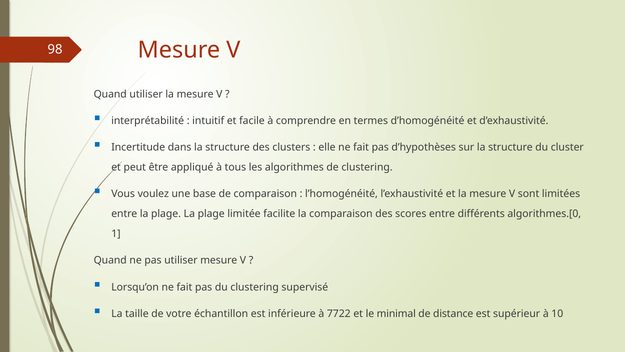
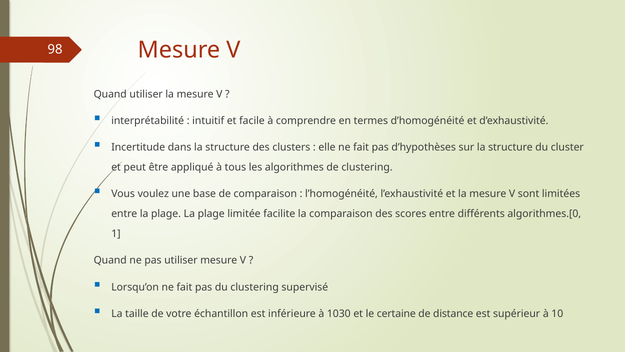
7722: 7722 -> 1030 (339, 313)
minimal: minimal -> certaine (396, 313)
